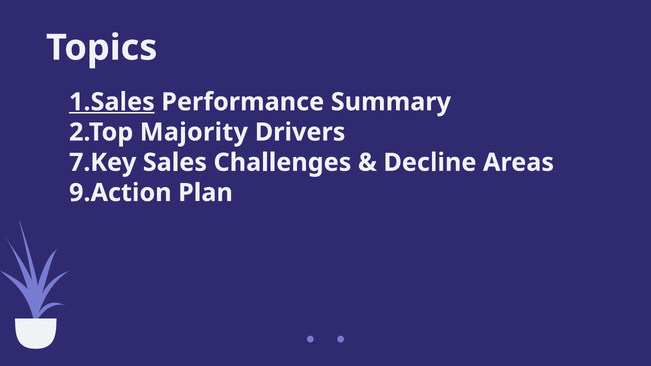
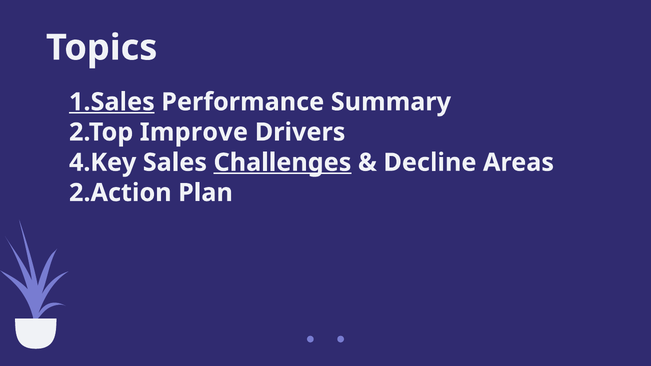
Majority: Majority -> Improve (194, 132)
7.Key: 7.Key -> 4.Key (103, 163)
Challenges underline: none -> present (282, 163)
9.Action: 9.Action -> 2.Action (120, 193)
